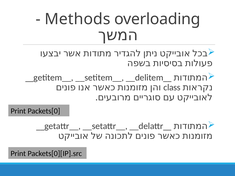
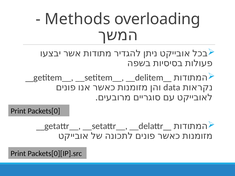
class: class -> data (172, 88)
